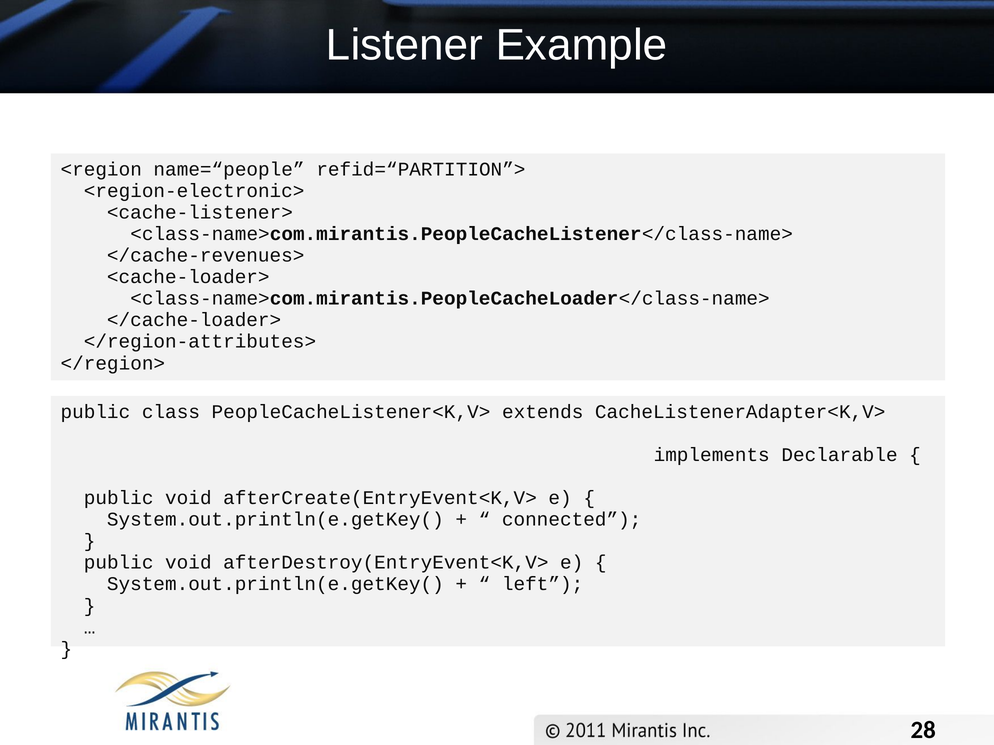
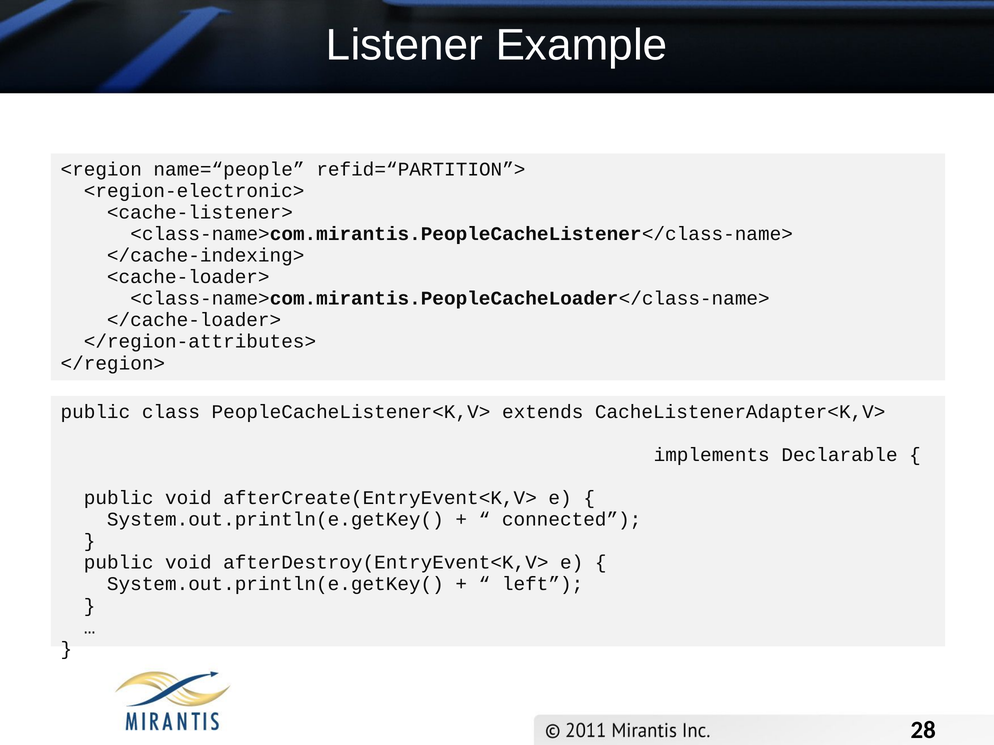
</cache-revenues>: </cache-revenues> -> </cache-indexing> (206, 256)
